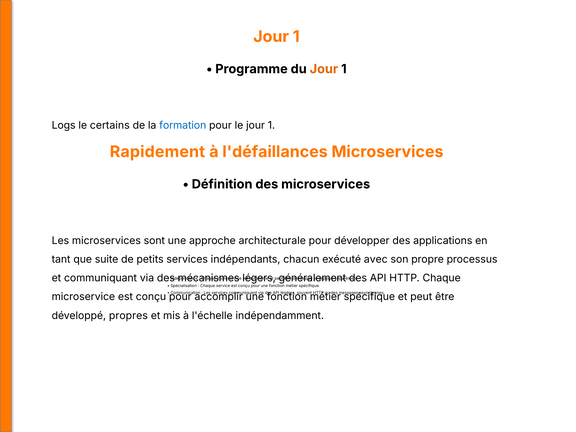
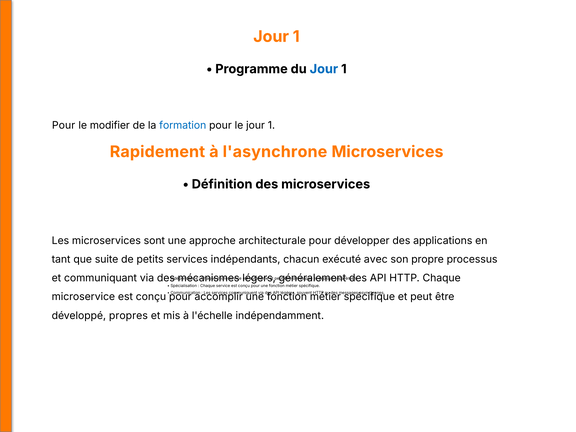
Jour colour: orange -> blue (324, 69)
Logs: Logs -> Pour (64, 125)
certains: certains -> modifier (110, 125)
l'défaillances: l'défaillances -> l'asynchrone (275, 152)
